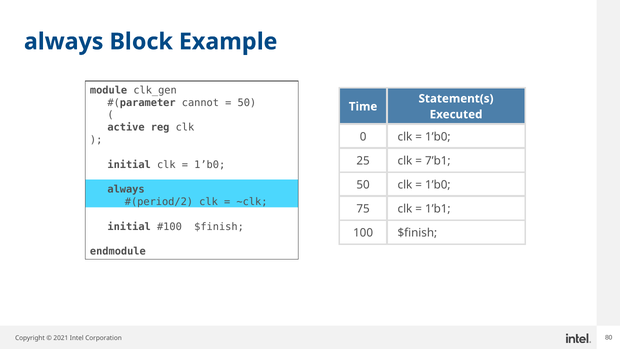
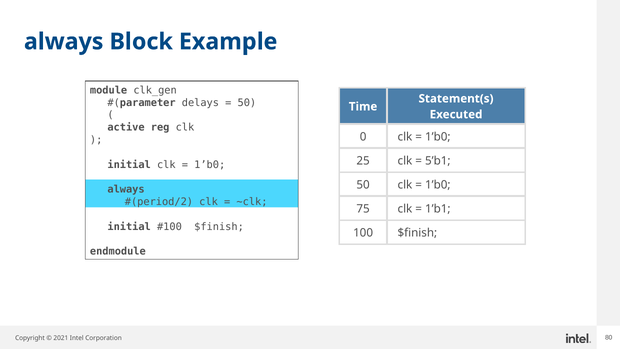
cannot: cannot -> delays (200, 103)
7’b1: 7’b1 -> 5’b1 (438, 161)
